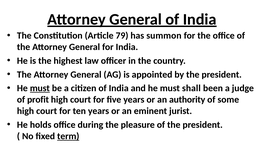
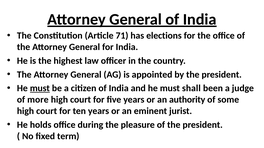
79: 79 -> 71 (122, 36)
summon: summon -> elections (164, 36)
profit: profit -> more (38, 100)
term underline: present -> none (68, 137)
